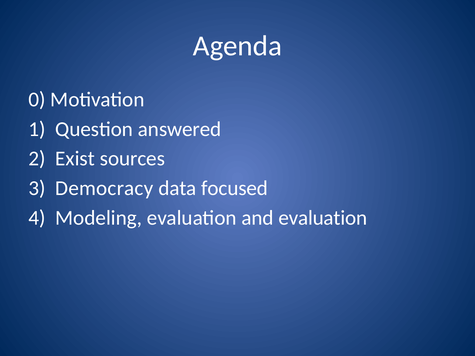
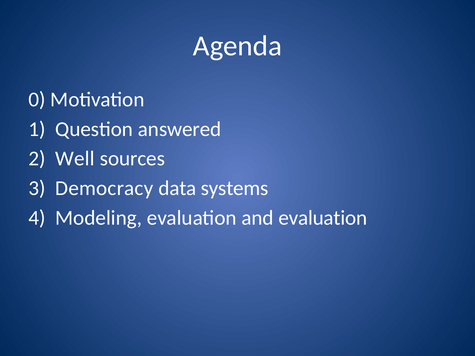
Exist: Exist -> Well (75, 159)
focused: focused -> systems (235, 188)
